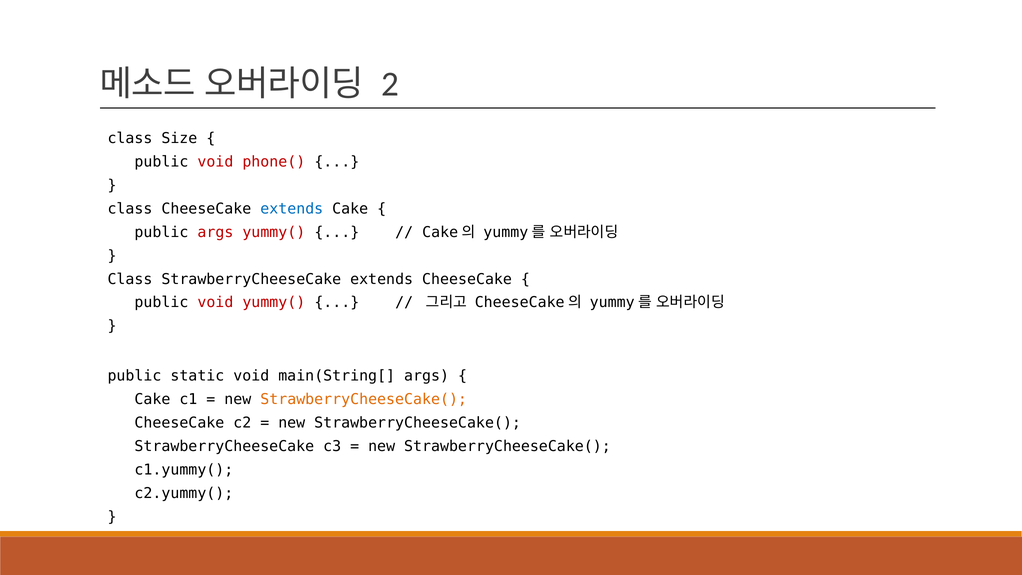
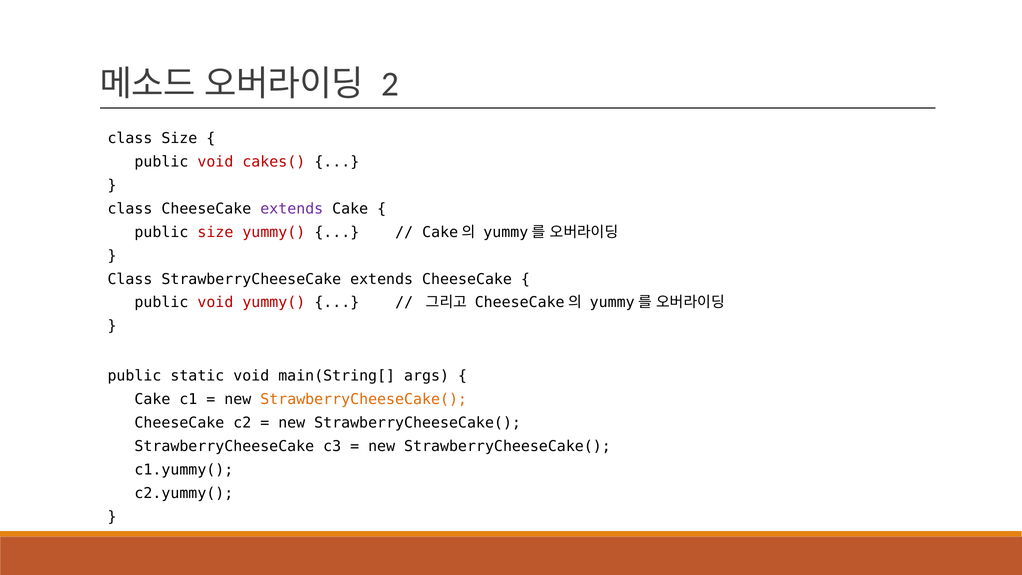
phone(: phone( -> cakes( (274, 162)
extends colour: blue -> purple (292, 209)
public args: args -> size (215, 232)
